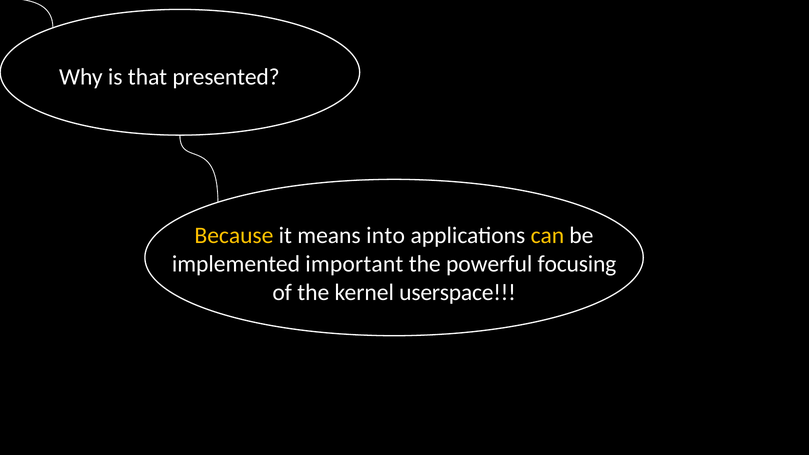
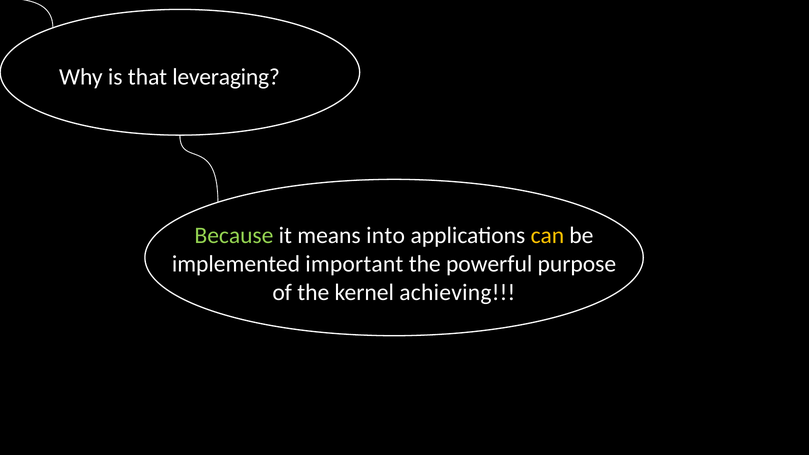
presented: presented -> leveraging (226, 77)
Because colour: yellow -> light green (234, 236)
focusing: focusing -> purpose (577, 264)
userspace: userspace -> achieving (457, 292)
